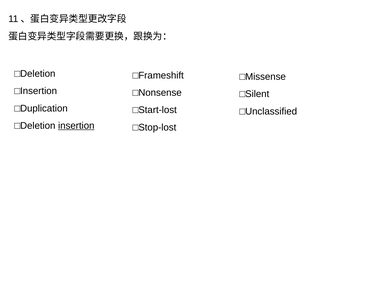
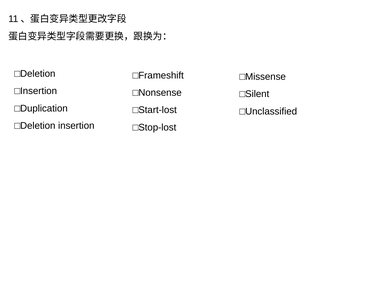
insertion underline: present -> none (76, 126)
